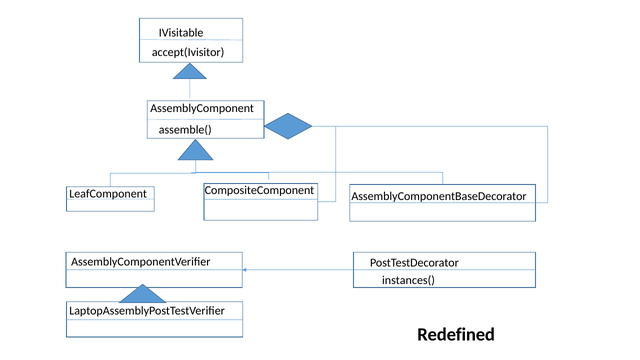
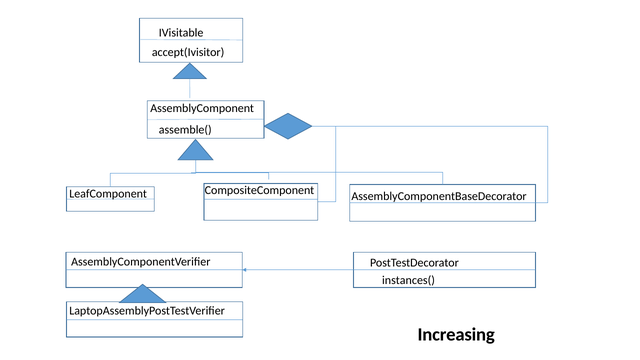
Redefined: Redefined -> Increasing (456, 334)
